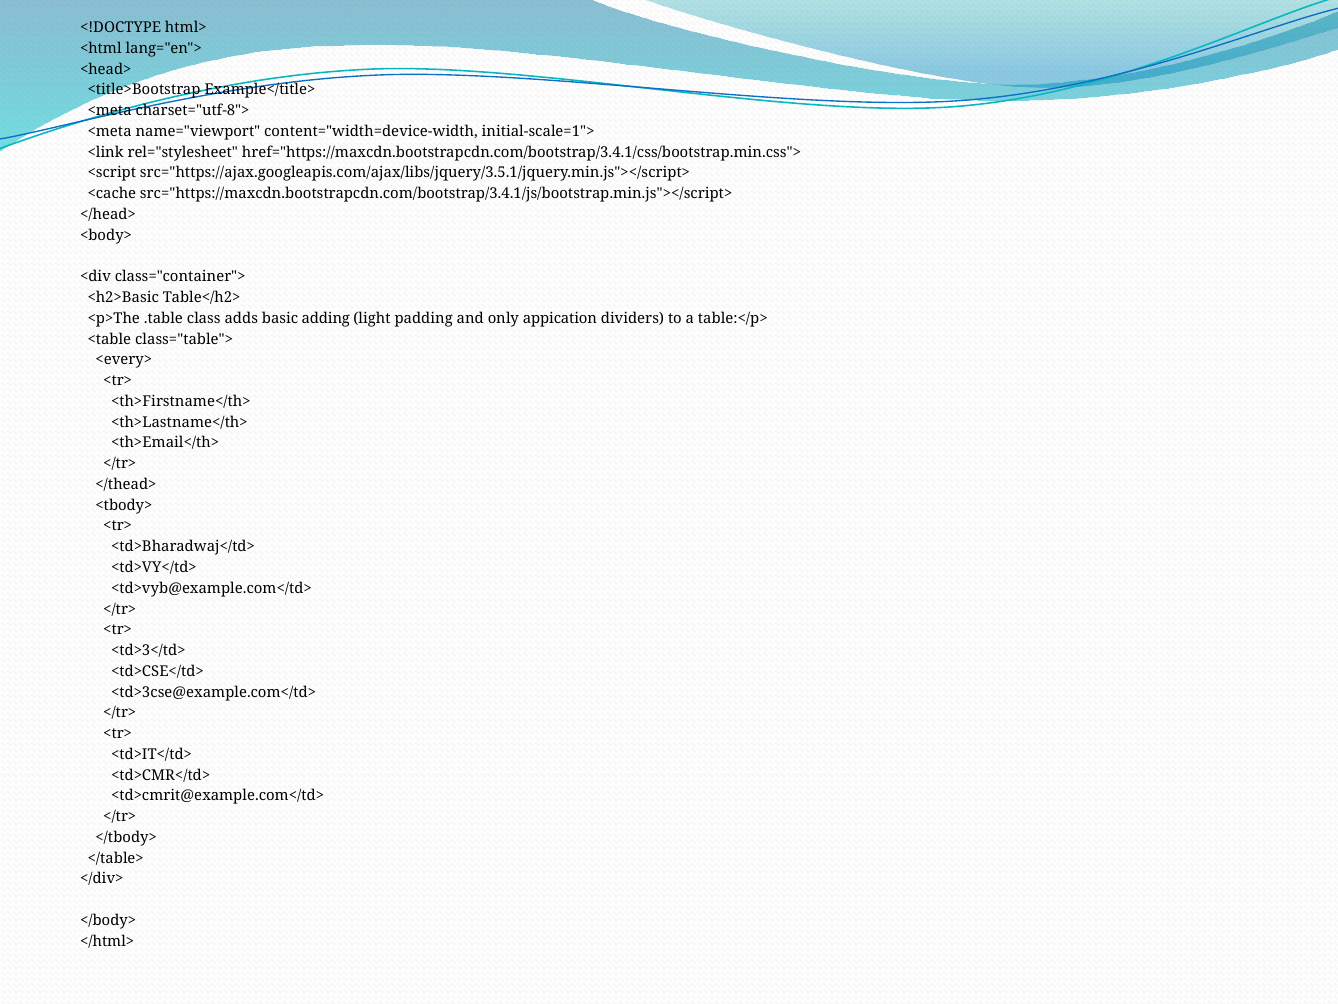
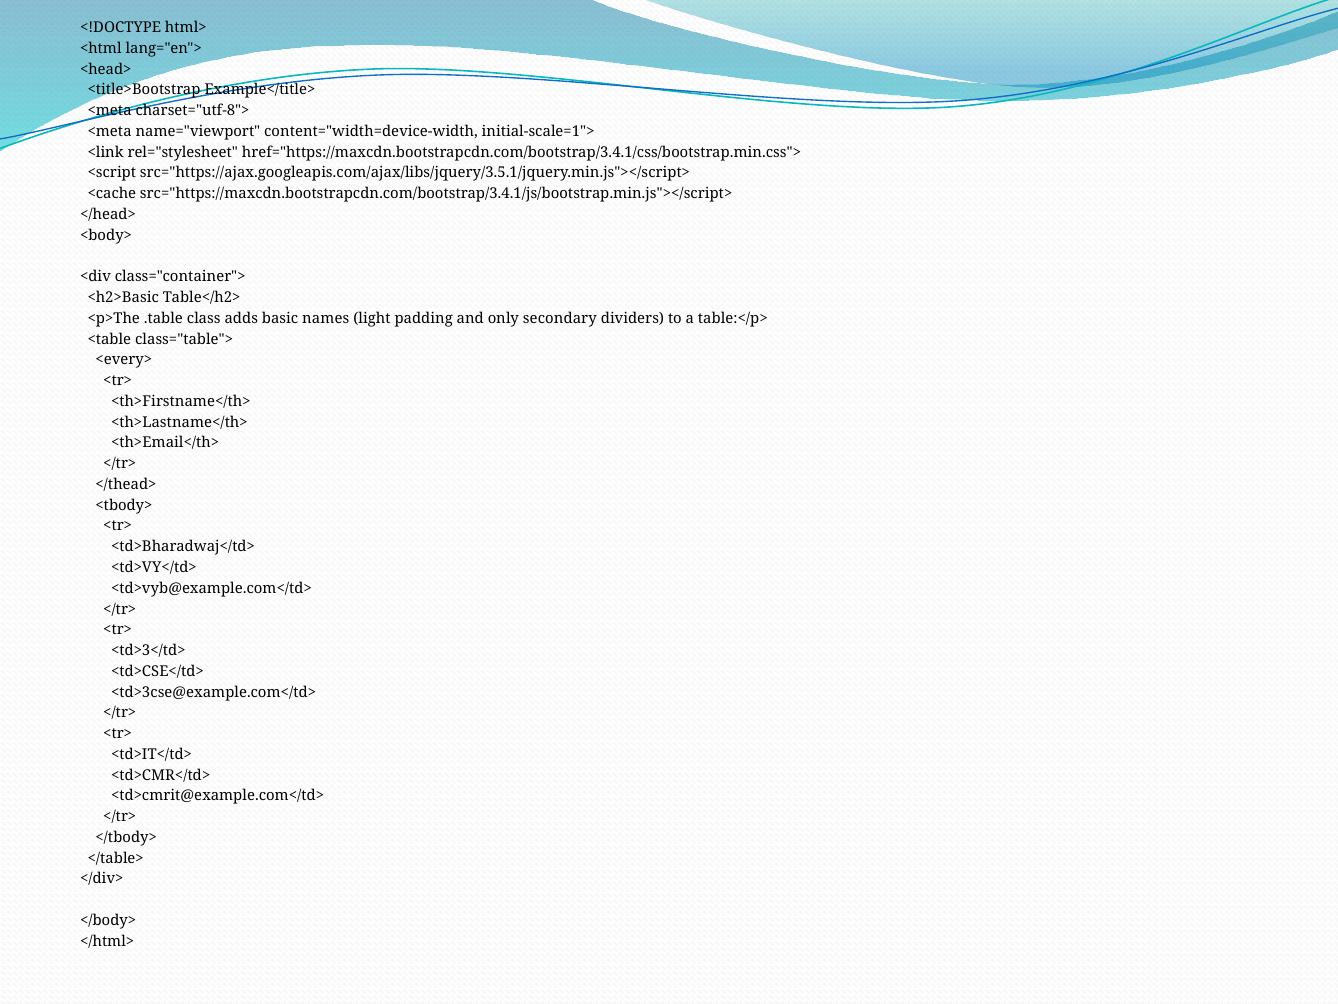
adding: adding -> names (326, 318)
appication: appication -> secondary (560, 318)
